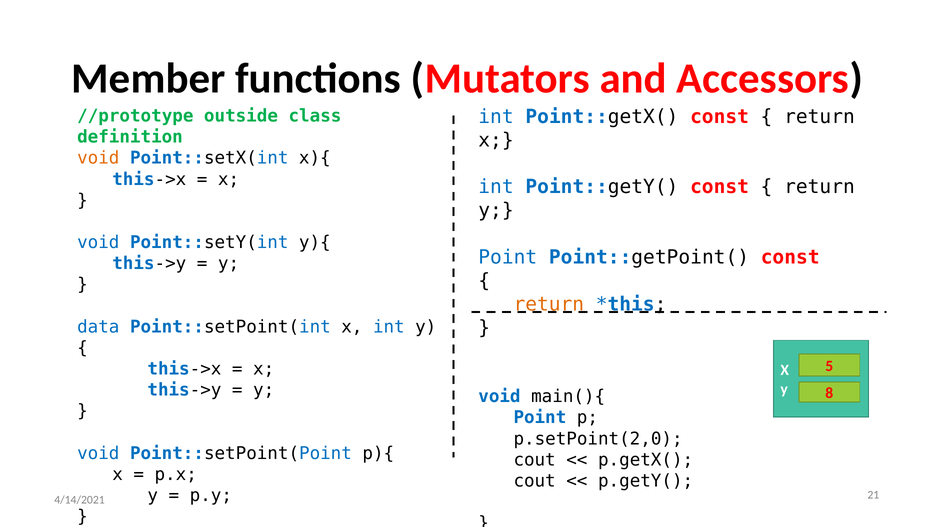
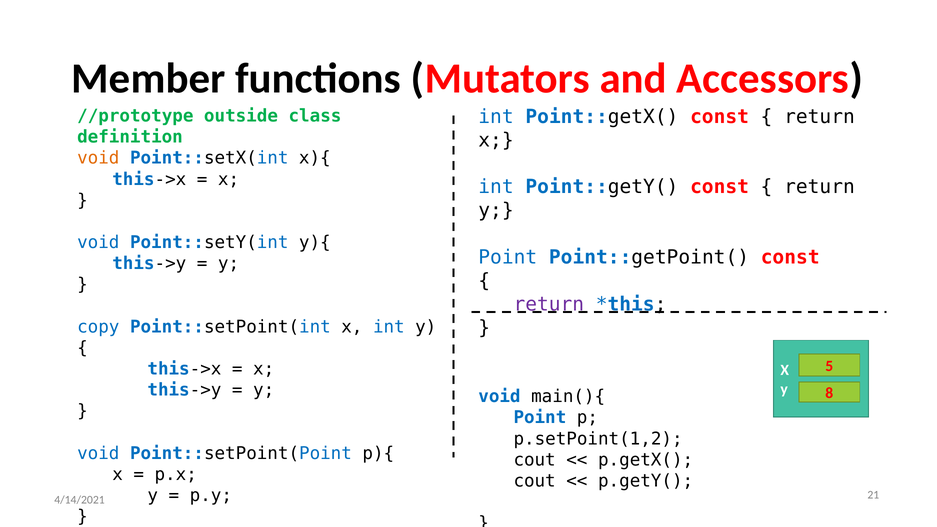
return colour: orange -> purple (549, 304)
data: data -> copy (98, 327)
p.setPoint(2,0: p.setPoint(2,0 -> p.setPoint(1,2 (598, 439)
